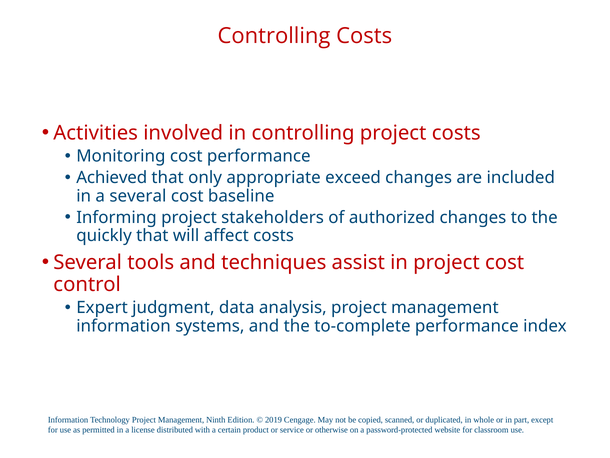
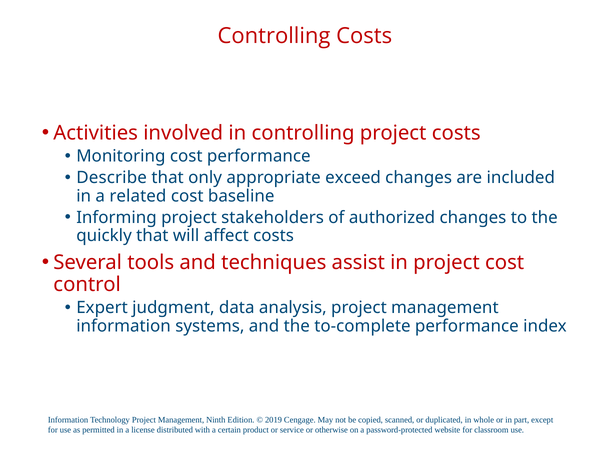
Achieved: Achieved -> Describe (112, 177)
a several: several -> related (138, 196)
